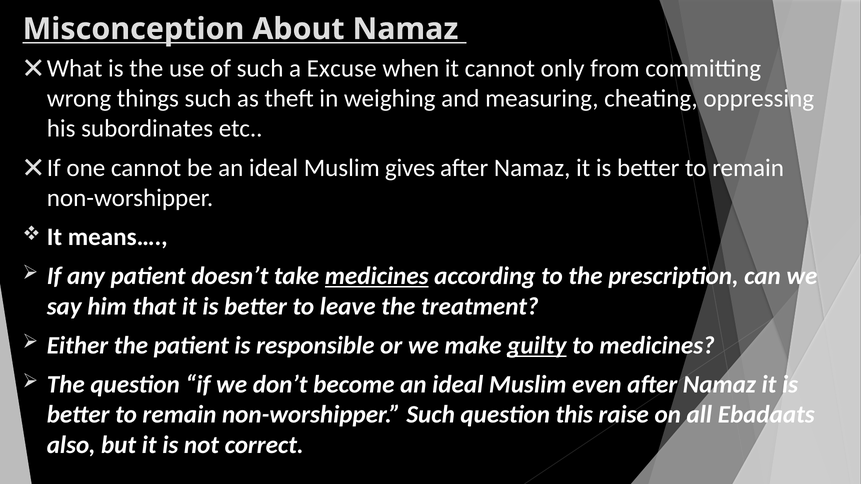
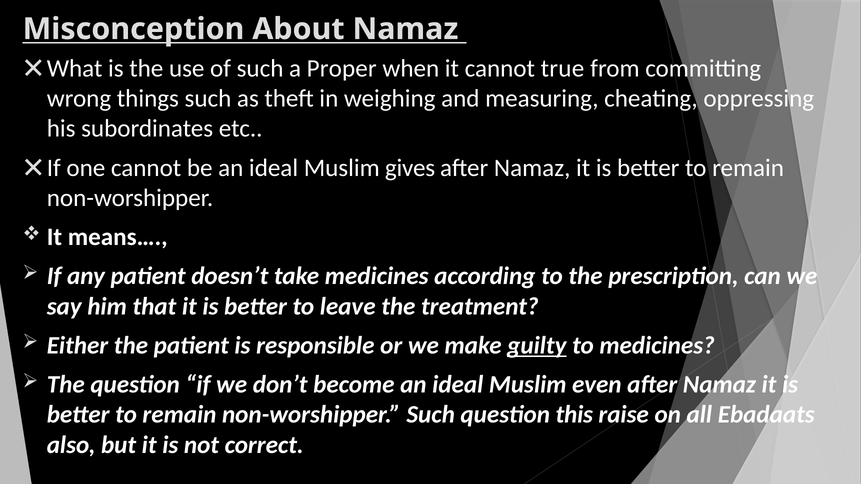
Excuse: Excuse -> Proper (342, 68)
only: only -> true (563, 68)
medicines underline: present -> none (377, 276)
